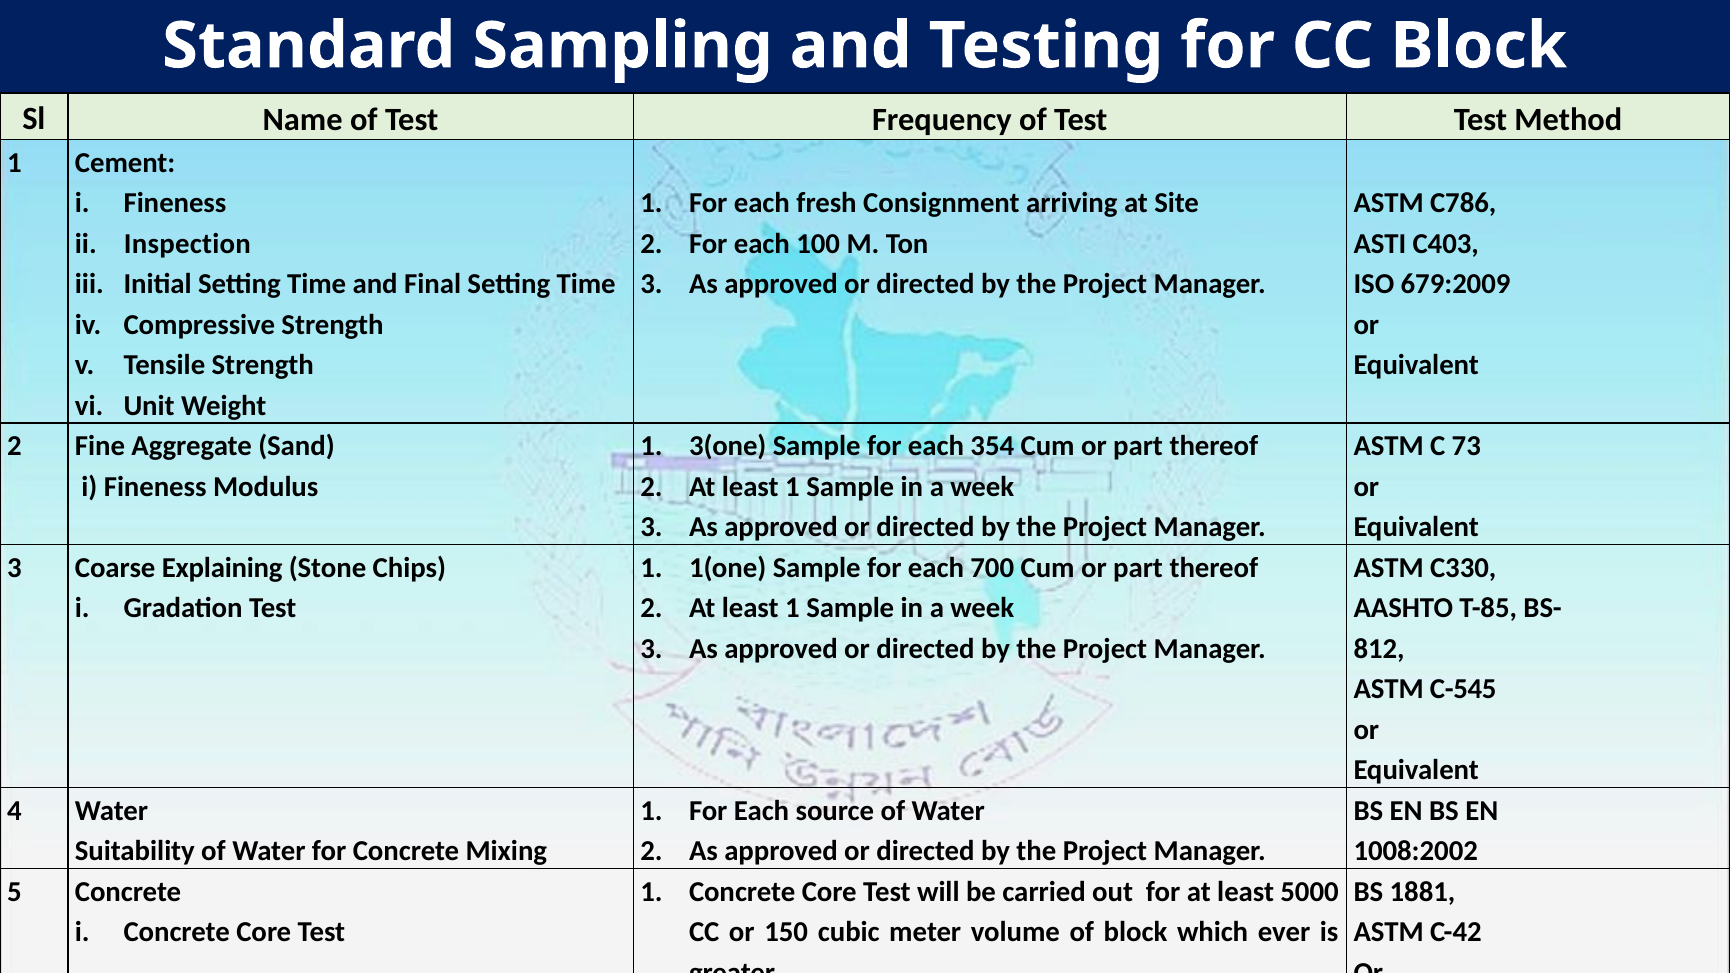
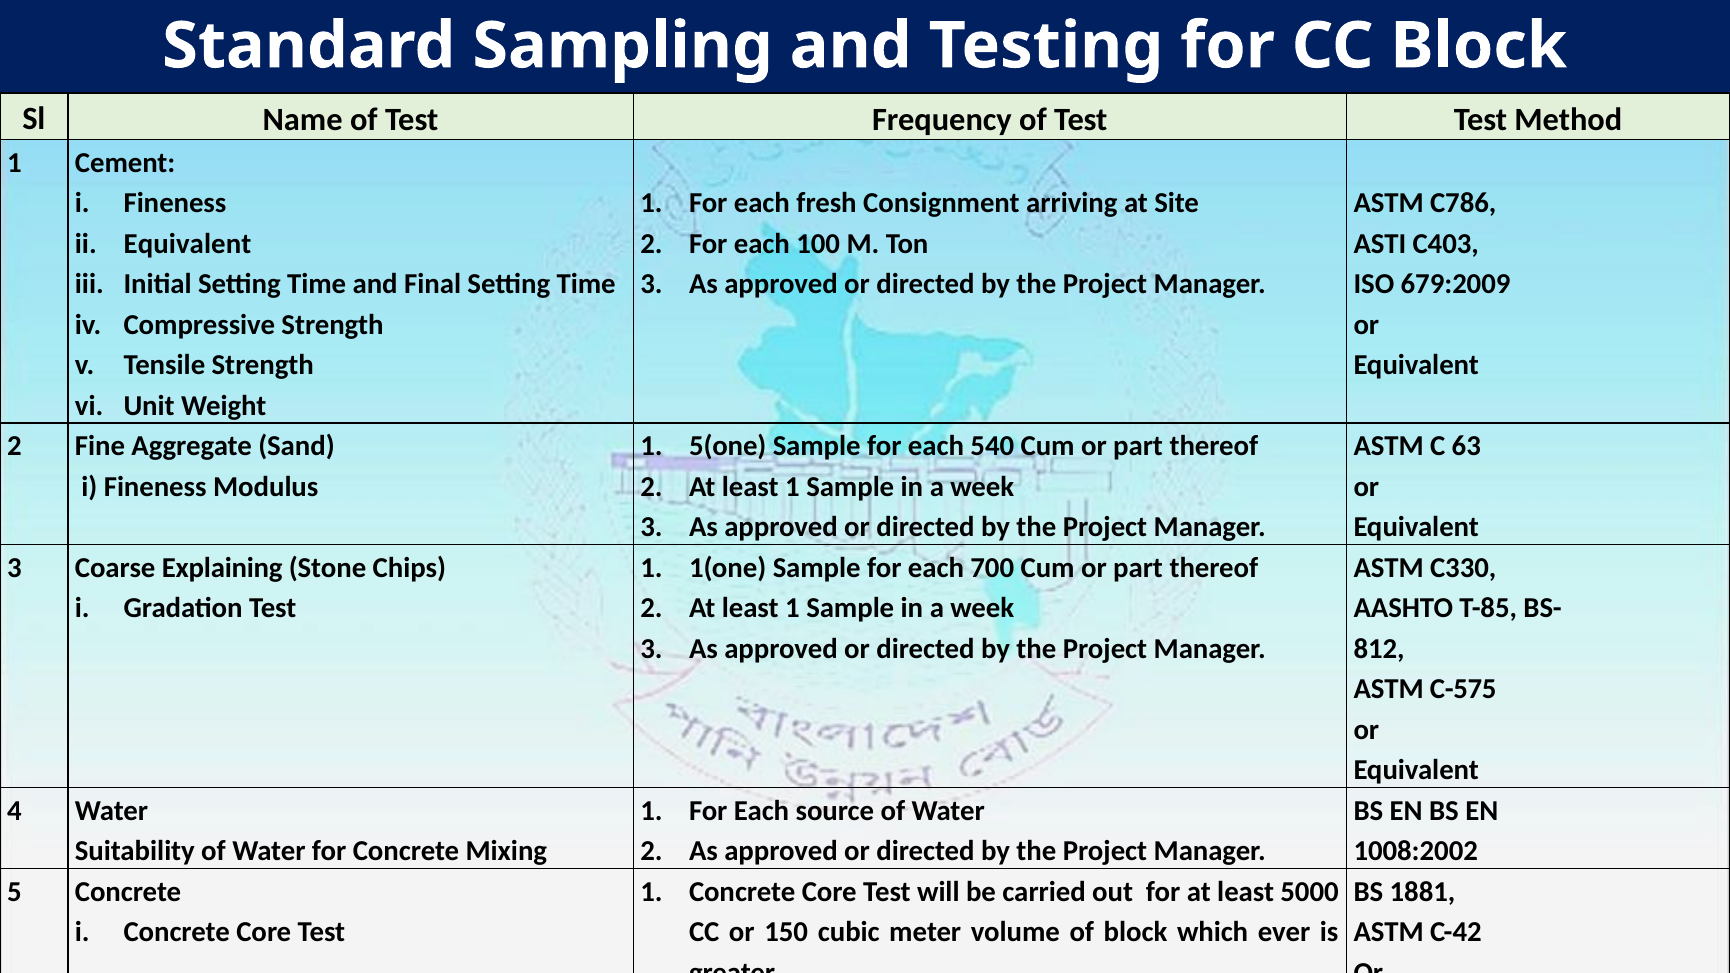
Inspection: Inspection -> Equivalent (187, 244)
3(one: 3(one -> 5(one (728, 446)
354: 354 -> 540 (992, 446)
73: 73 -> 63 (1466, 446)
C-545: C-545 -> C-575 (1463, 689)
